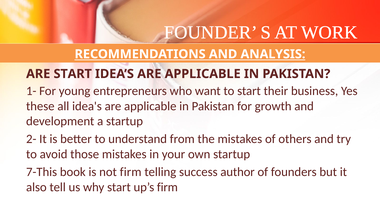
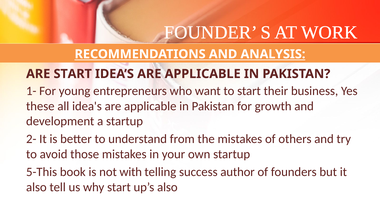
7-This: 7-This -> 5-This (42, 172)
not firm: firm -> with (131, 172)
up’s firm: firm -> also (167, 187)
